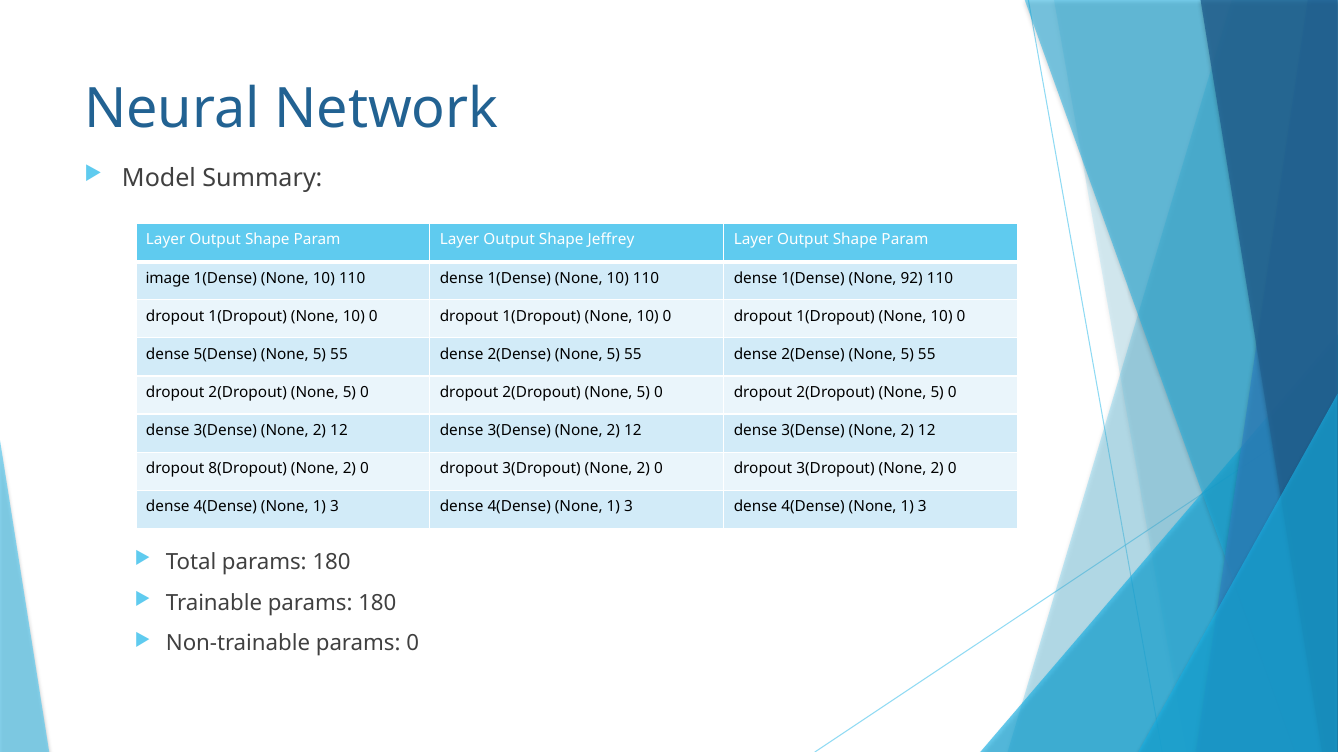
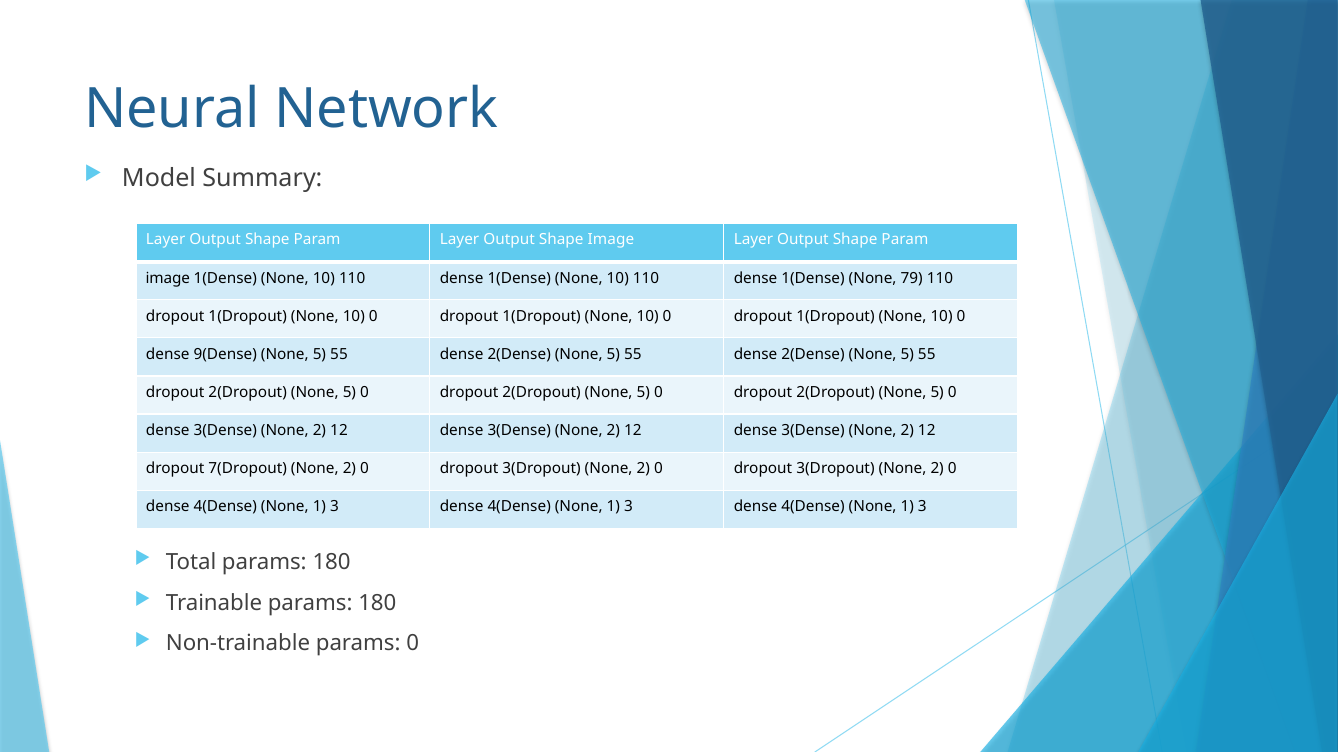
Shape Jeffrey: Jeffrey -> Image (611, 240)
92: 92 -> 79 (912, 278)
5(Dense: 5(Dense -> 9(Dense (225, 354)
8(Dropout: 8(Dropout -> 7(Dropout (248, 469)
